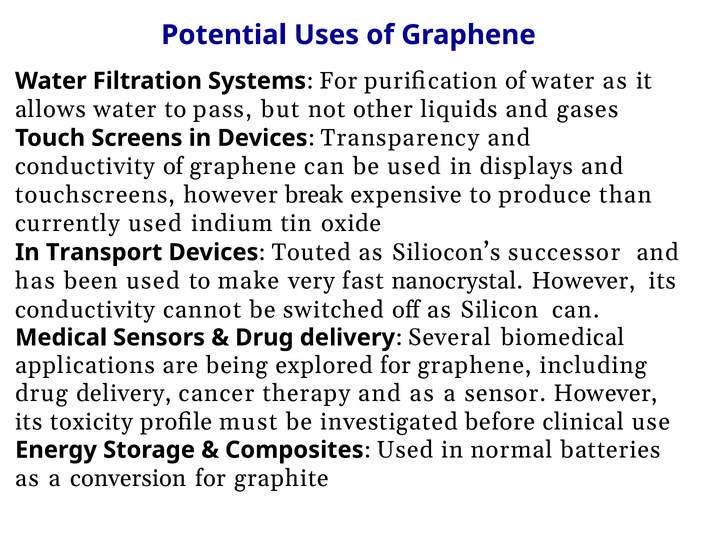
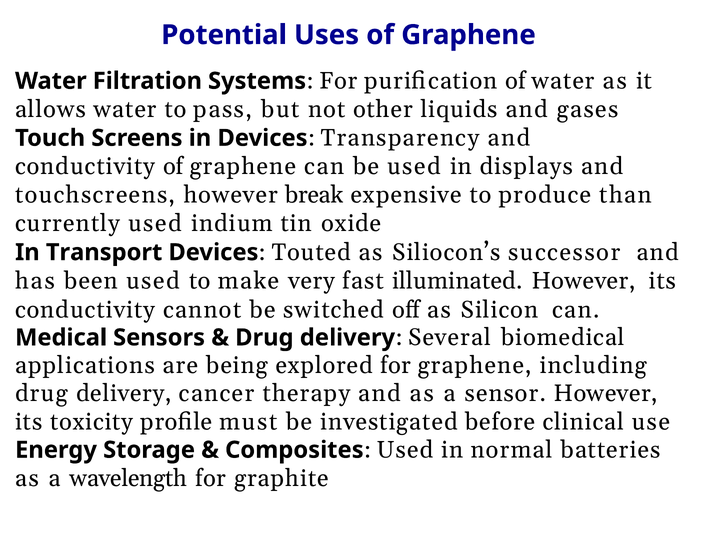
nanocrystal: nanocrystal -> illuminated (457, 281)
conversion: conversion -> wavelength (128, 478)
